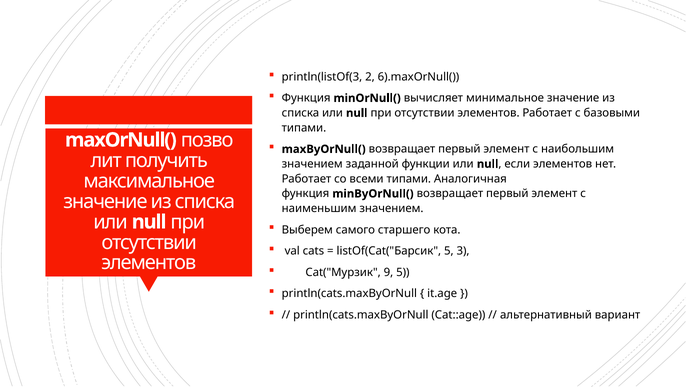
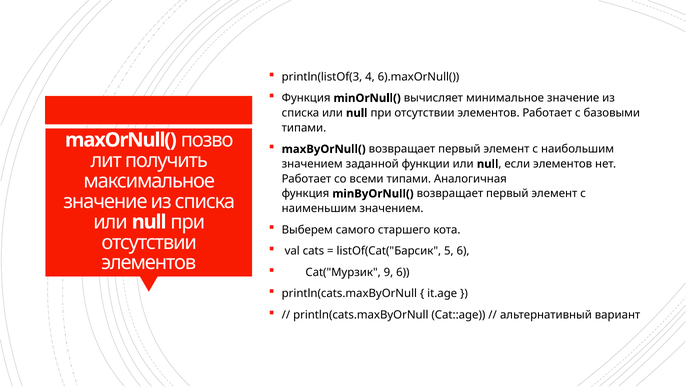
2: 2 -> 4 (370, 77)
5 3: 3 -> 6 (463, 251)
9 5: 5 -> 6 (403, 272)
